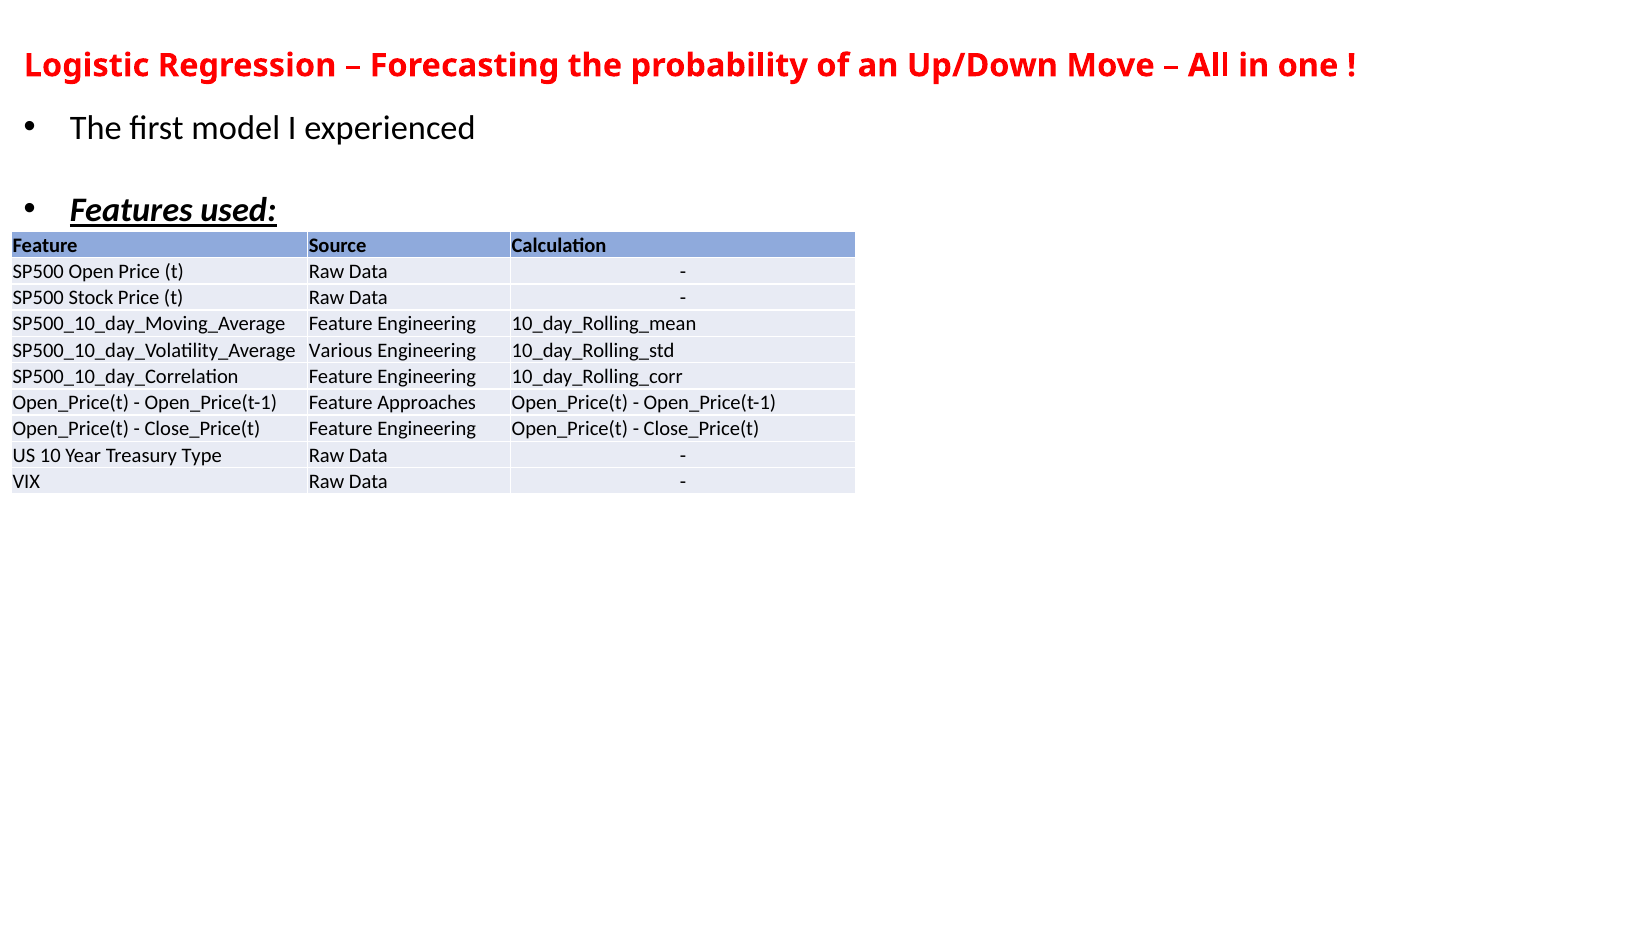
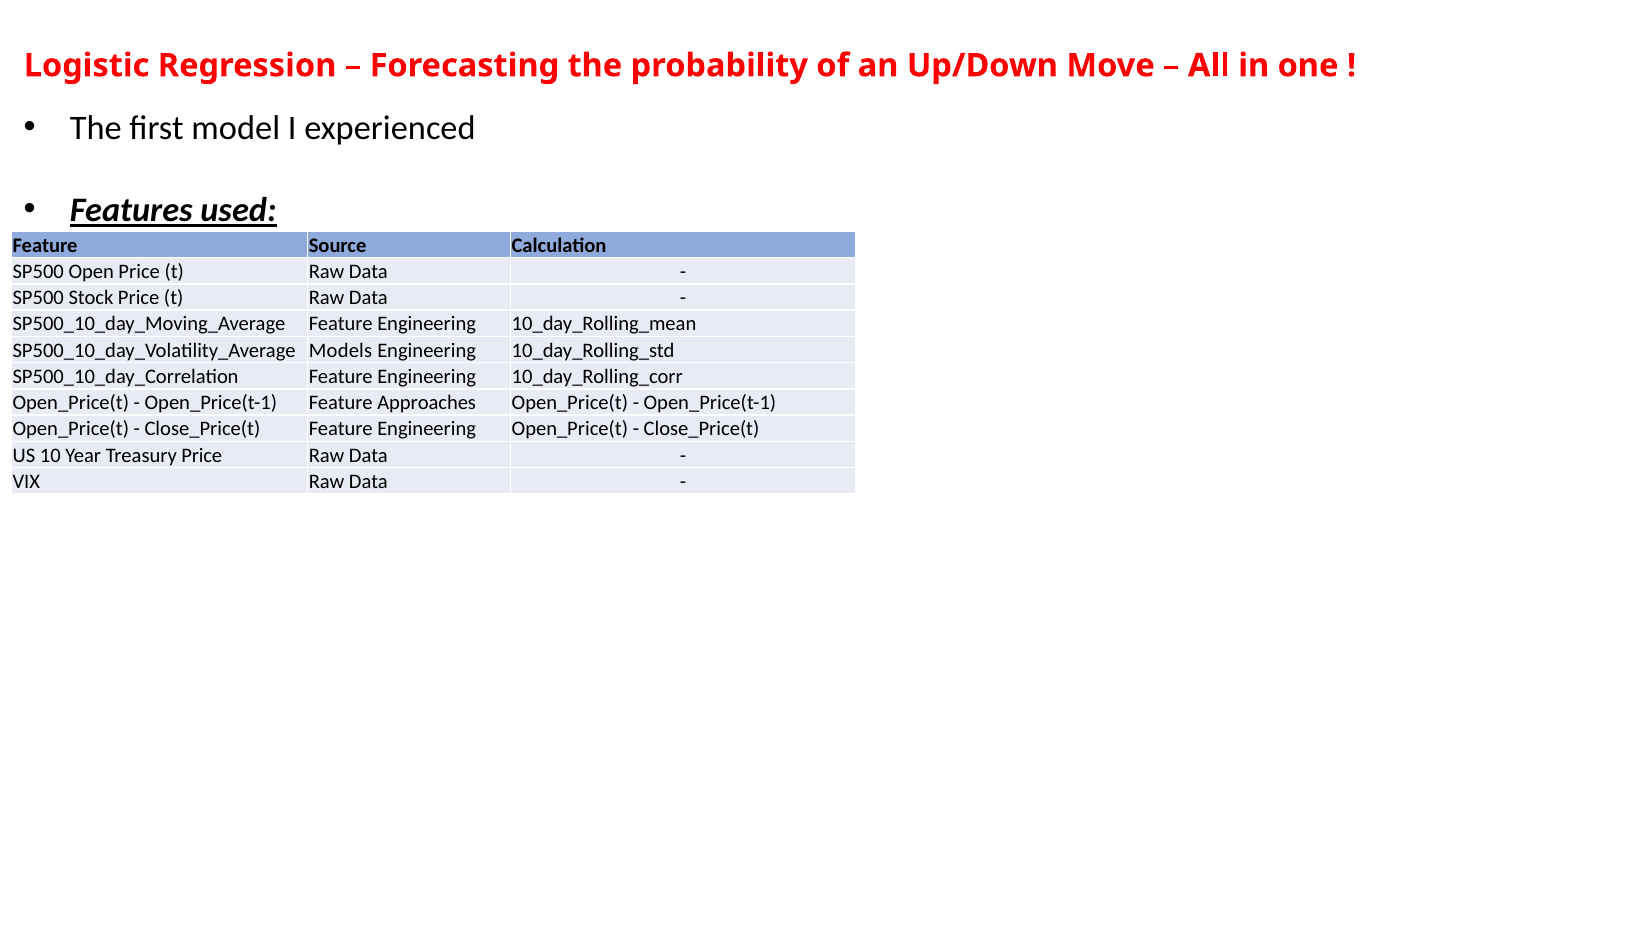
Various: Various -> Models (341, 350)
Treasury Type: Type -> Price (202, 455)
